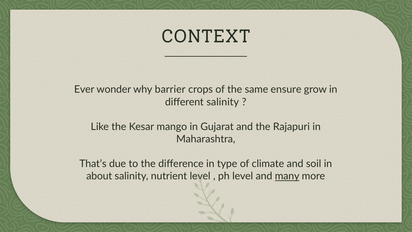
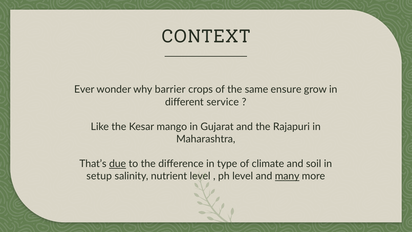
different salinity: salinity -> service (223, 102)
due underline: none -> present (118, 164)
about: about -> setup (99, 176)
